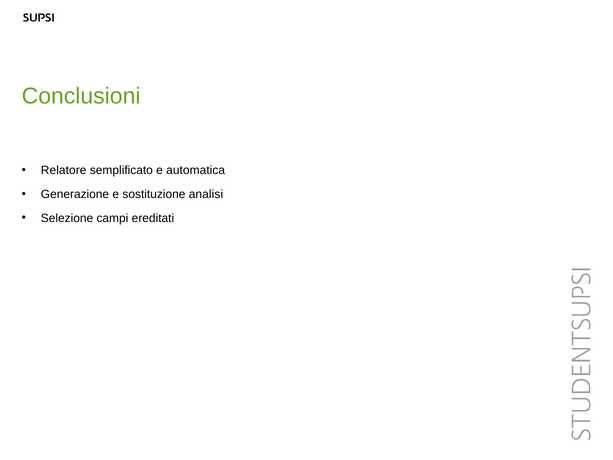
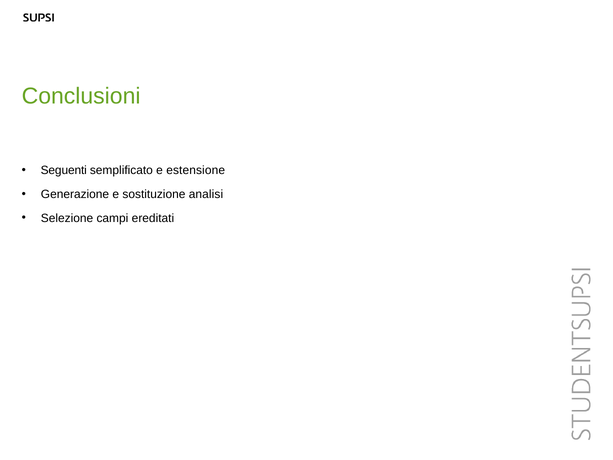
Relatore: Relatore -> Seguenti (64, 170)
automatica: automatica -> estensione (196, 170)
